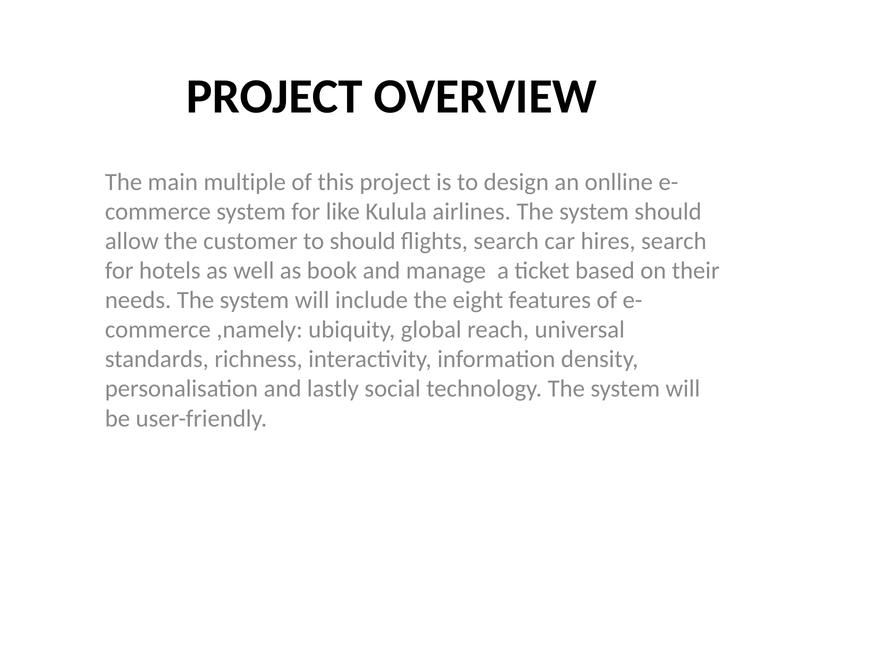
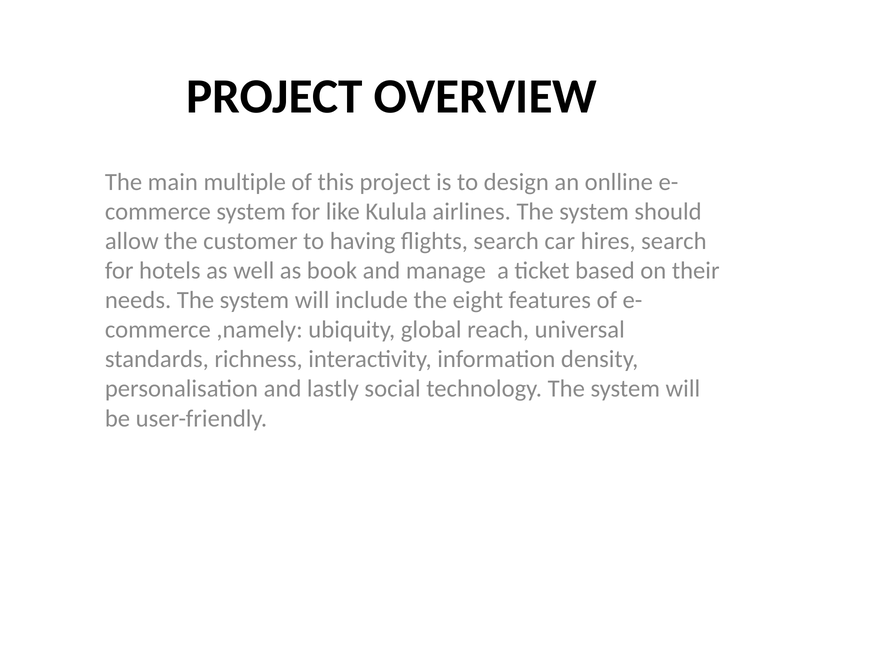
to should: should -> having (363, 241)
